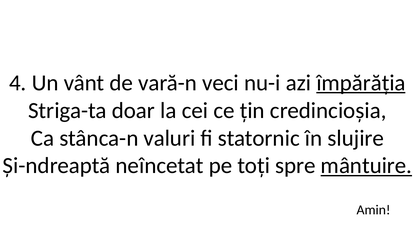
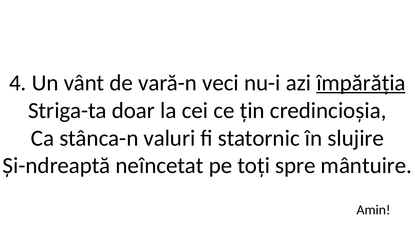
mântuire underline: present -> none (366, 166)
